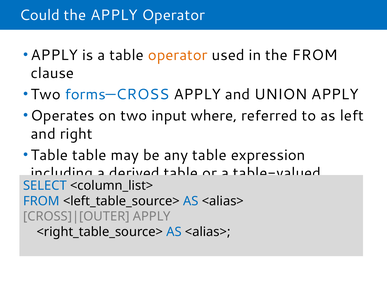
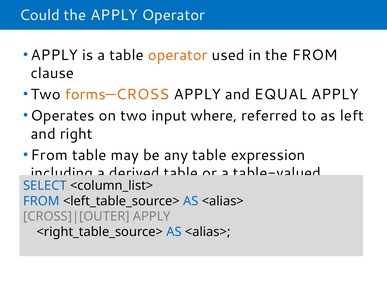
forms—CROSS colour: blue -> orange (117, 95)
UNION: UNION -> EQUAL (281, 95)
Table: Table -> From (49, 155)
